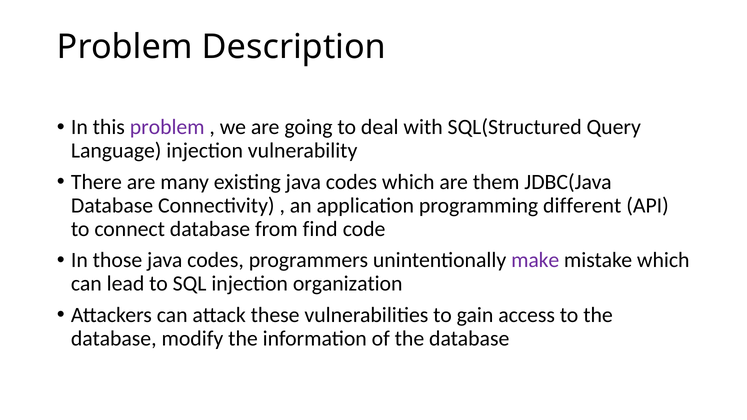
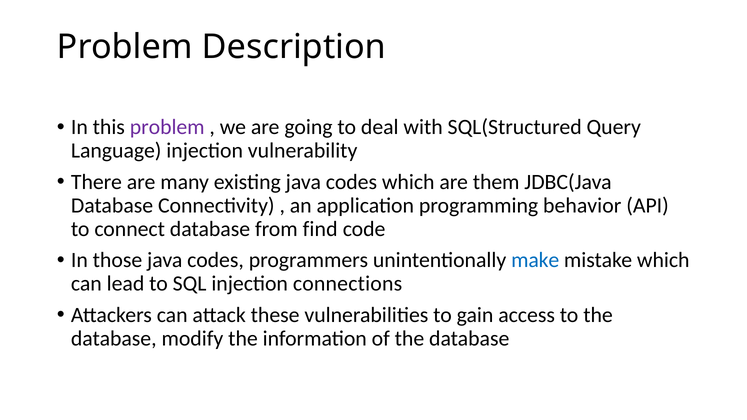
different: different -> behavior (582, 206)
make colour: purple -> blue (535, 260)
organization: organization -> connections (348, 284)
